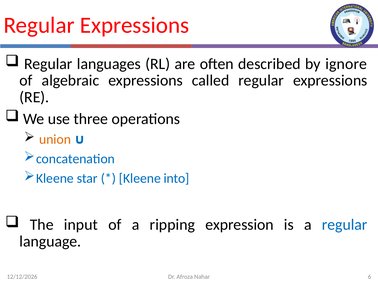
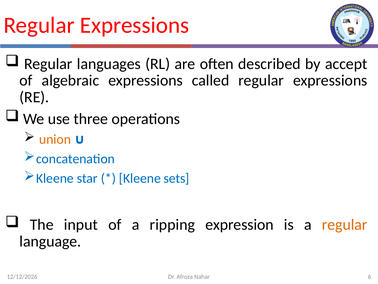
ignore: ignore -> accept (346, 64)
into: into -> sets (177, 178)
regular colour: blue -> orange (345, 224)
